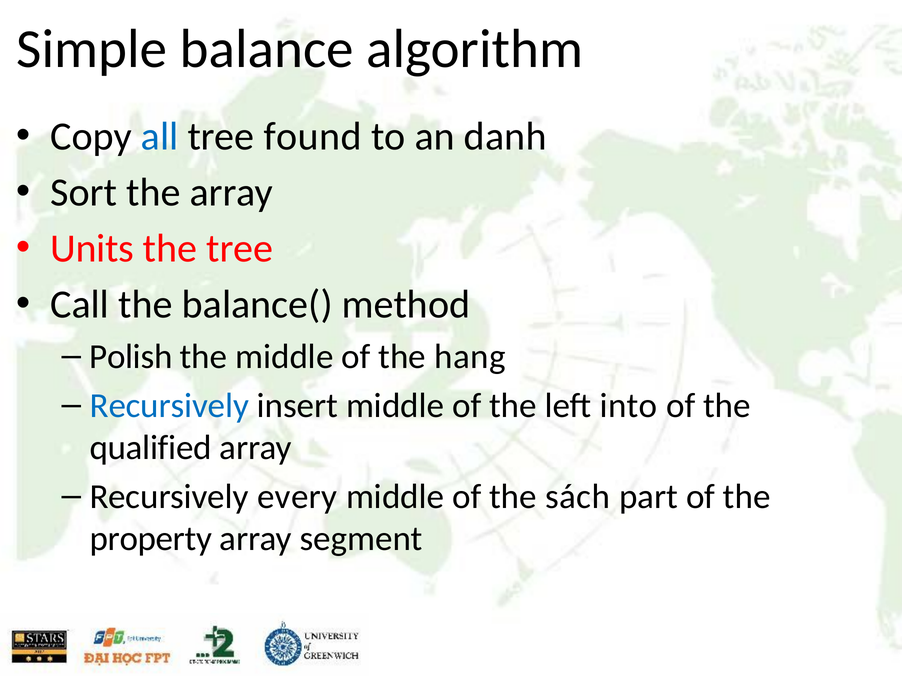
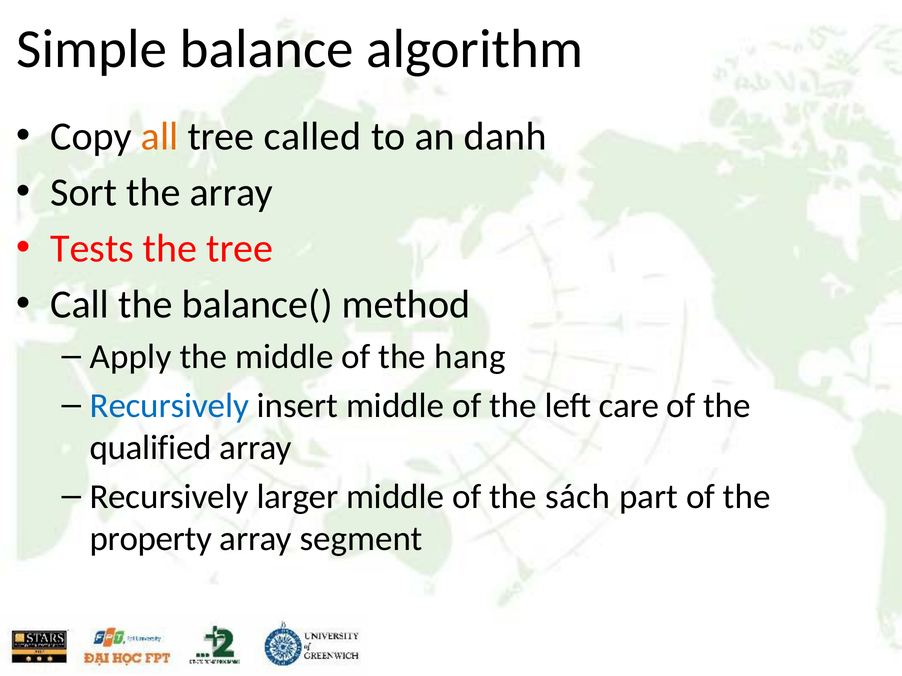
all colour: blue -> orange (160, 137)
found: found -> called (313, 137)
Units: Units -> Tests (92, 249)
Polish: Polish -> Apply (131, 357)
into: into -> care (629, 406)
every: every -> larger (297, 497)
